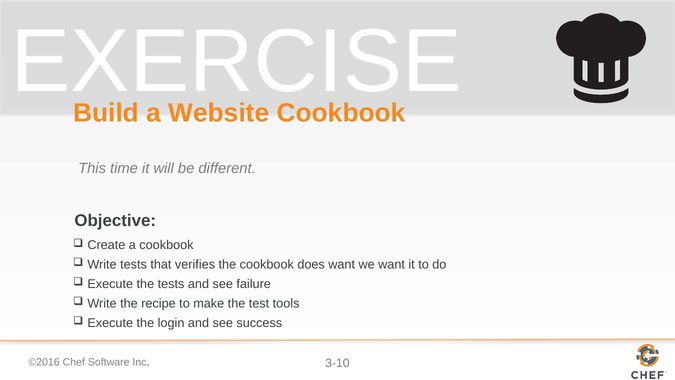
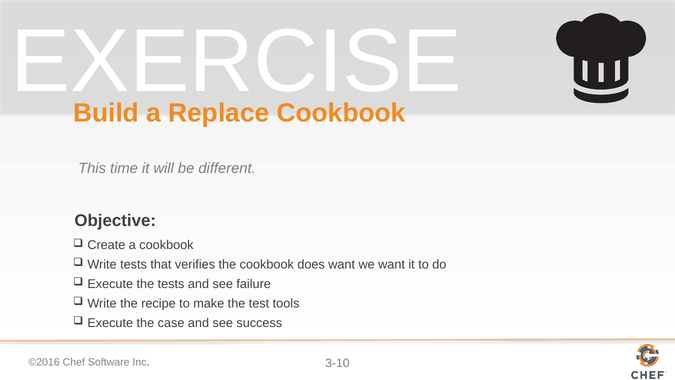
Website: Website -> Replace (219, 113)
login: login -> case (171, 323)
